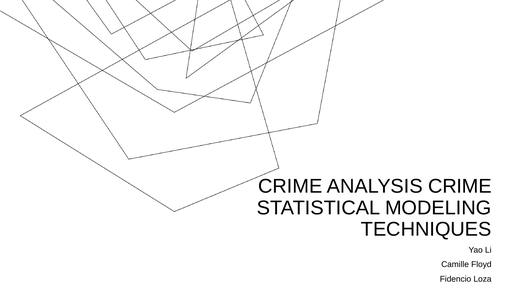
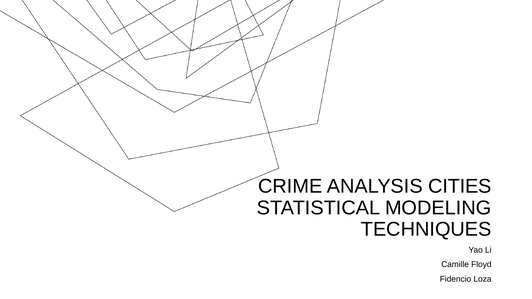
ANALYSIS CRIME: CRIME -> CITIES (460, 186)
